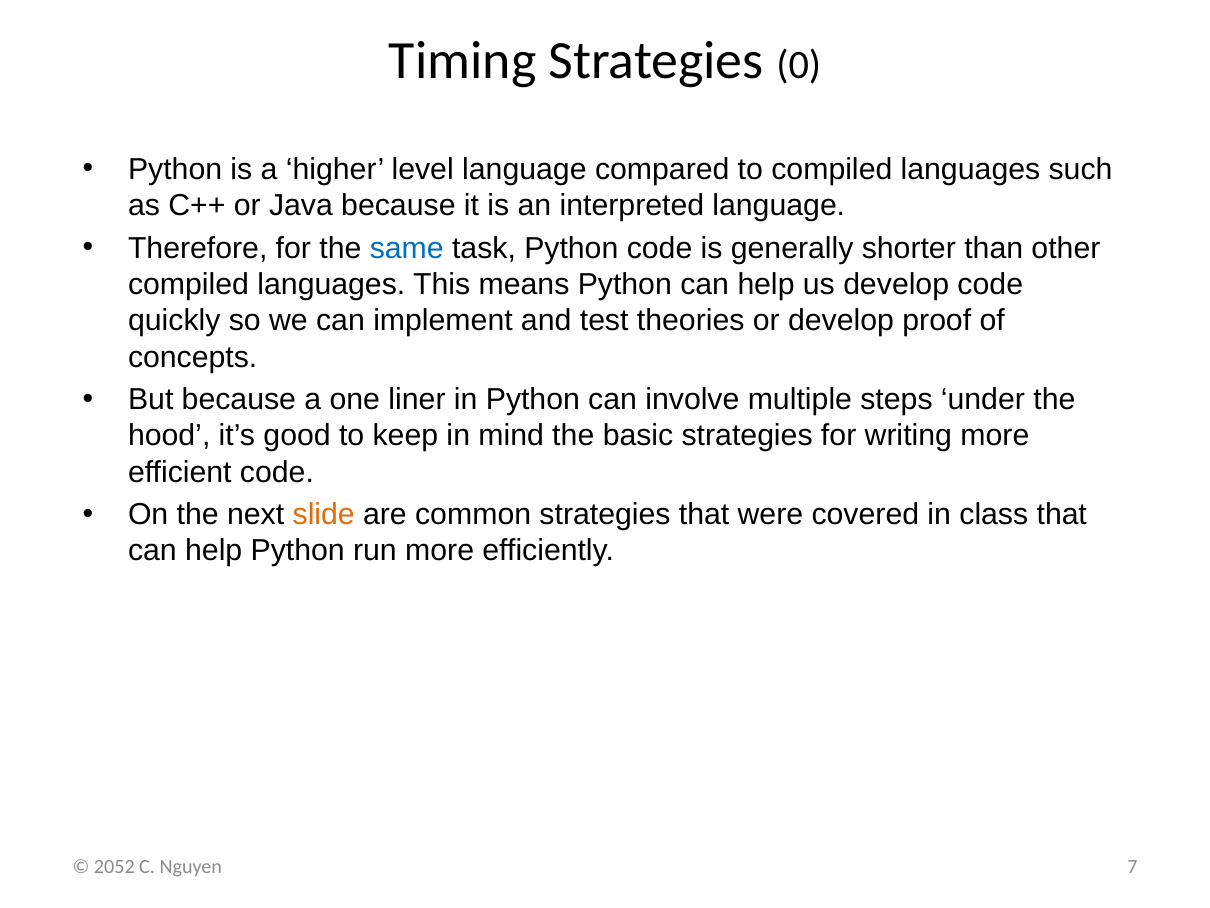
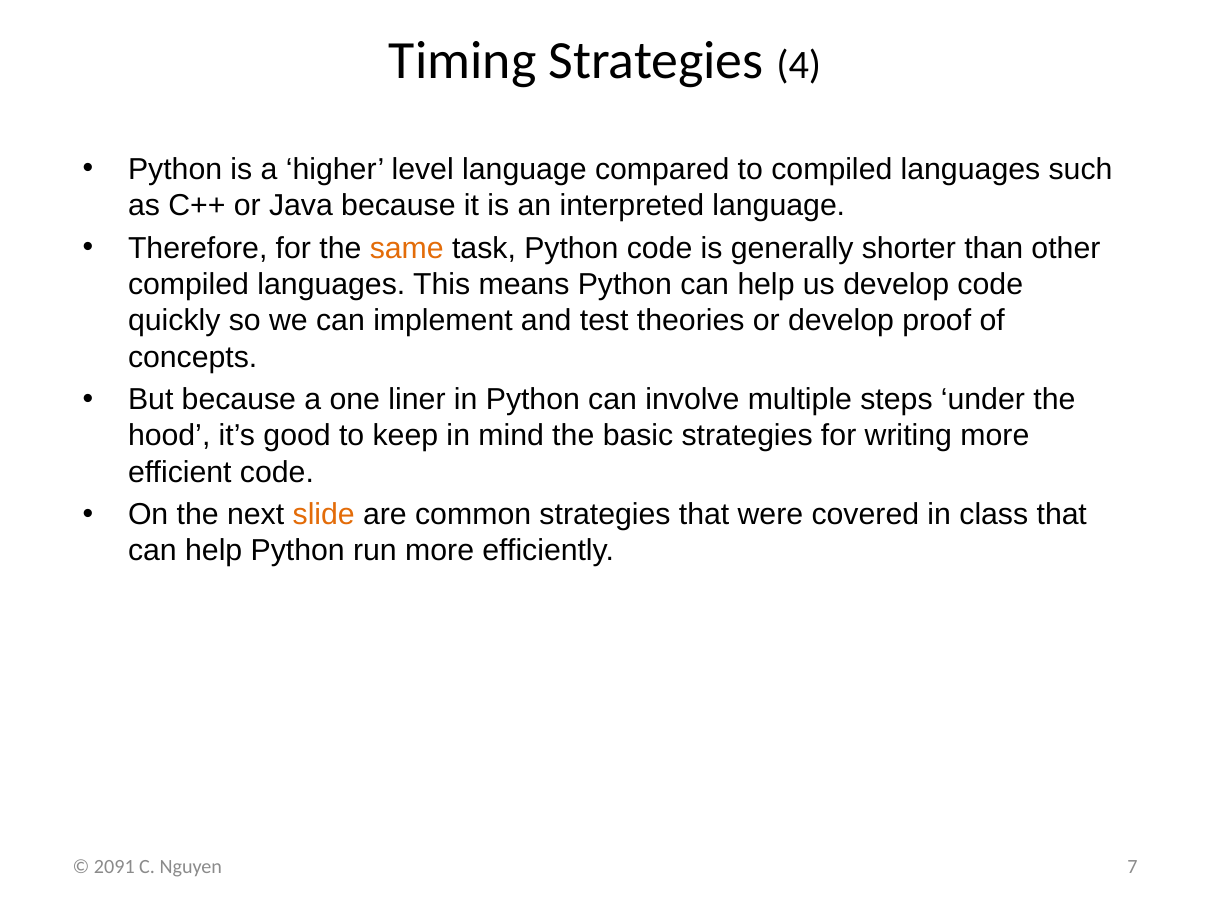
0: 0 -> 4 (799, 66)
same colour: blue -> orange (407, 248)
2052: 2052 -> 2091 (114, 867)
